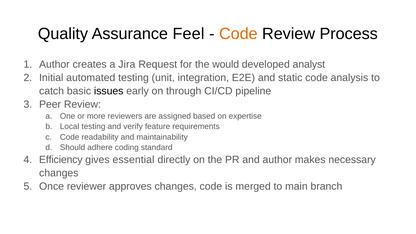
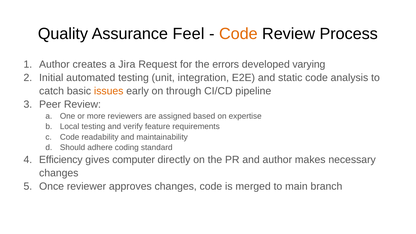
would: would -> errors (226, 64)
analyst: analyst -> varying (309, 64)
issues colour: black -> orange (109, 91)
essential: essential -> computer (134, 160)
